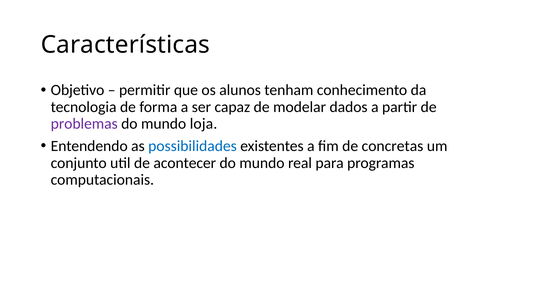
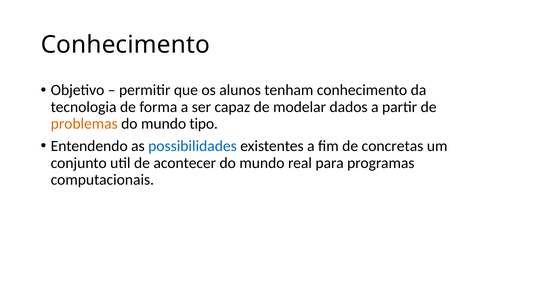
Características: Características -> Conhecimento (125, 45)
problemas colour: purple -> orange (84, 124)
loja: loja -> tipo (204, 124)
